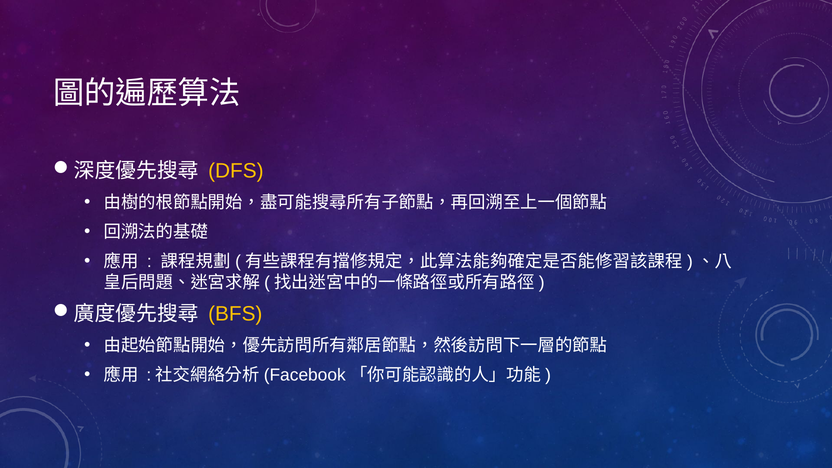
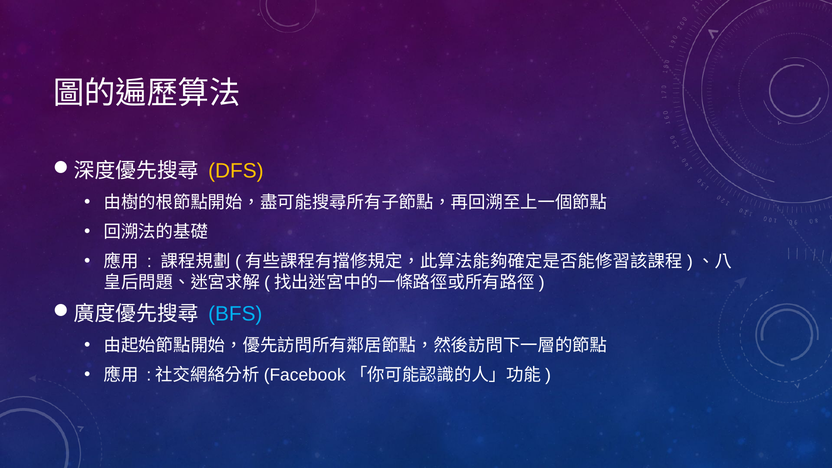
BFS colour: yellow -> light blue (235, 314)
